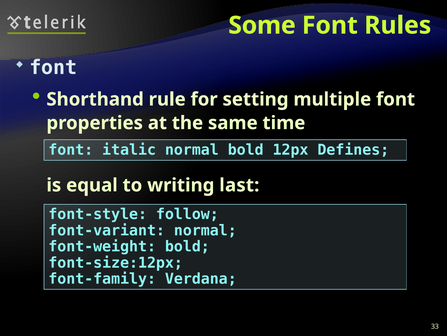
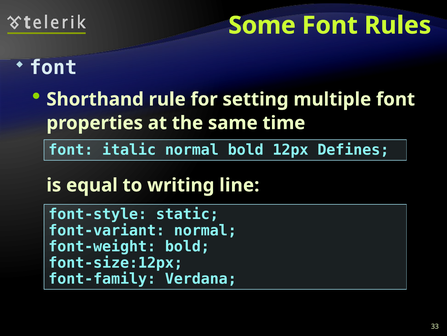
last: last -> line (239, 185)
follow: follow -> static (187, 214)
